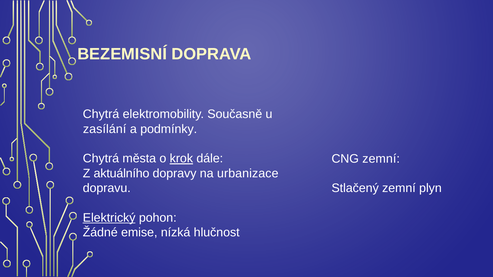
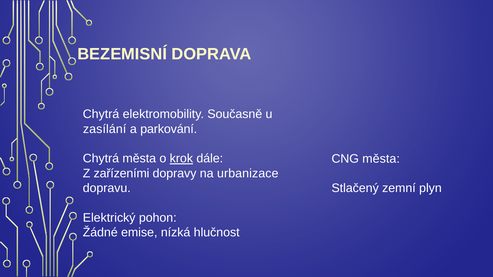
podmínky: podmínky -> parkování (169, 129)
CNG zemní: zemní -> města (381, 159)
aktuálního: aktuálního -> zařízeními (122, 174)
Elektrický underline: present -> none (109, 218)
